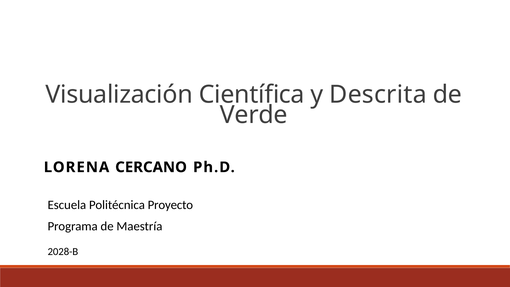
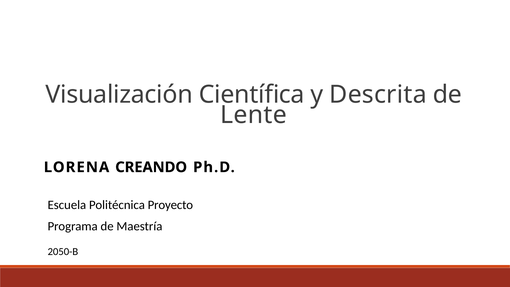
Verde: Verde -> Lente (254, 115)
CERCANO: CERCANO -> CREANDO (151, 167)
2028-B: 2028-B -> 2050-B (63, 252)
